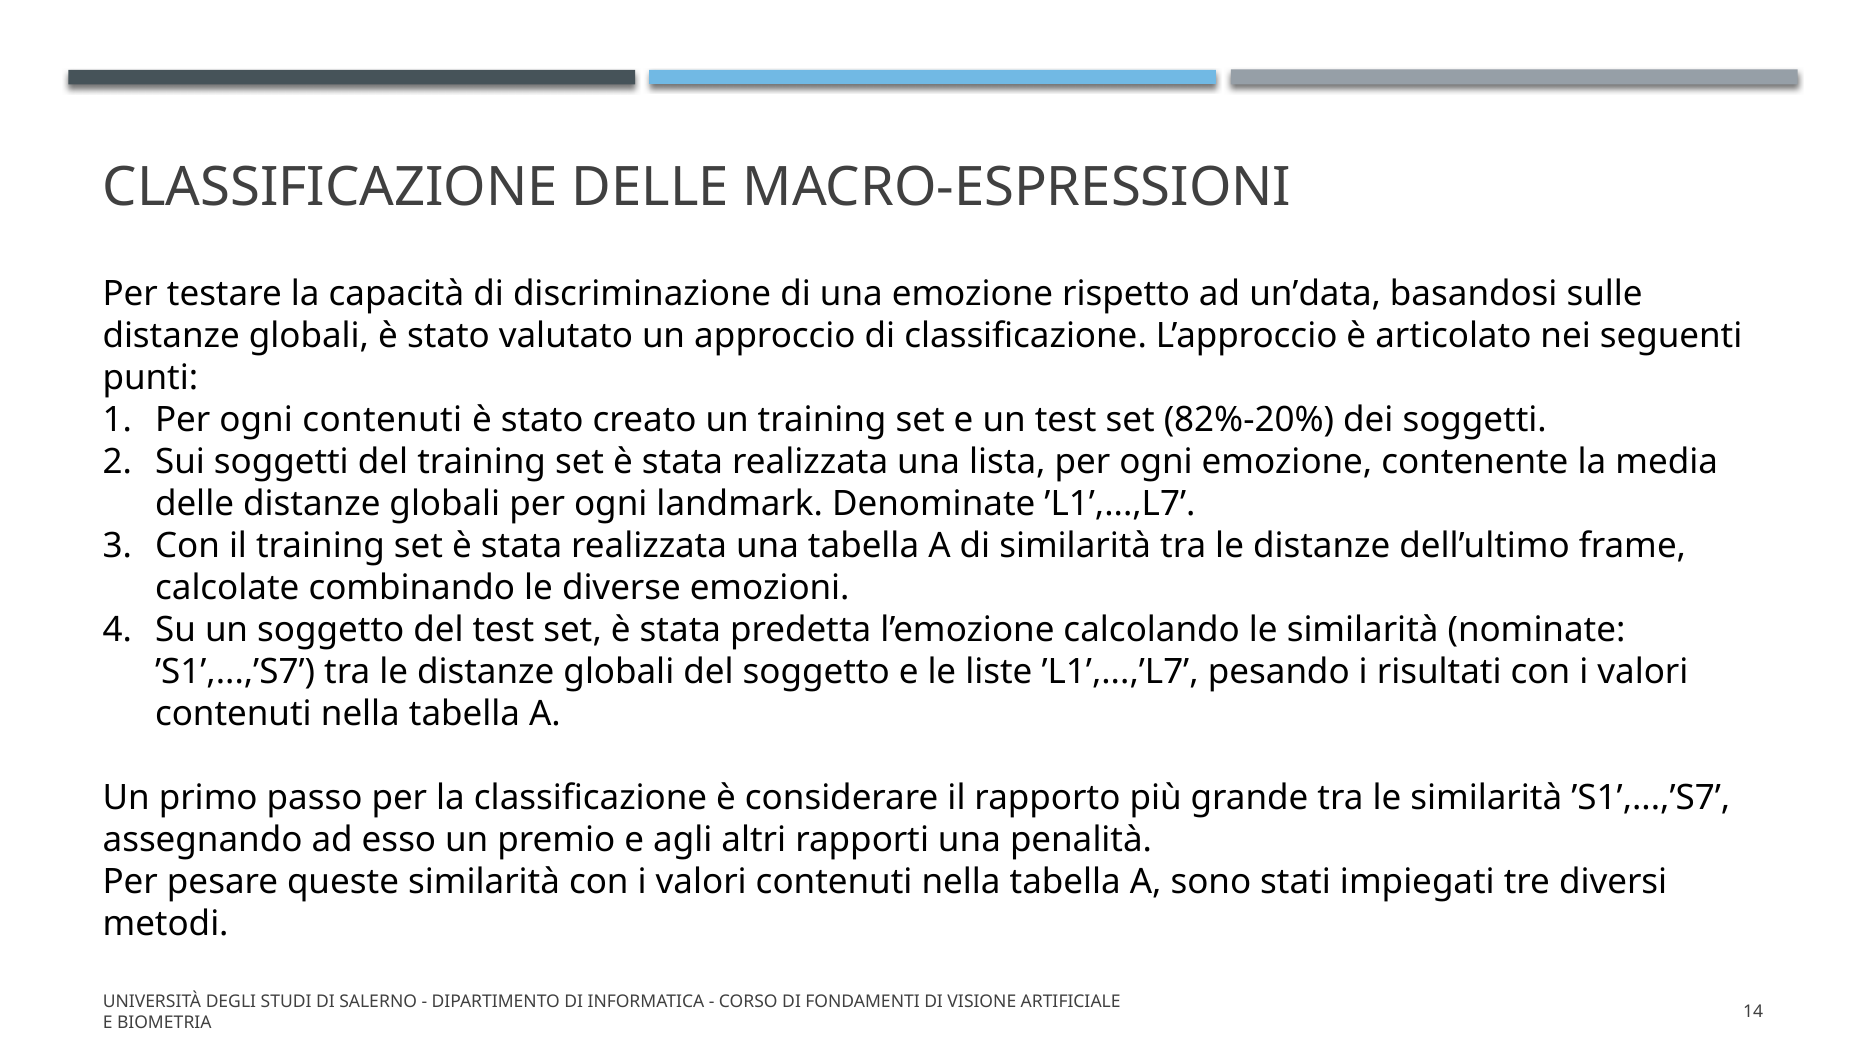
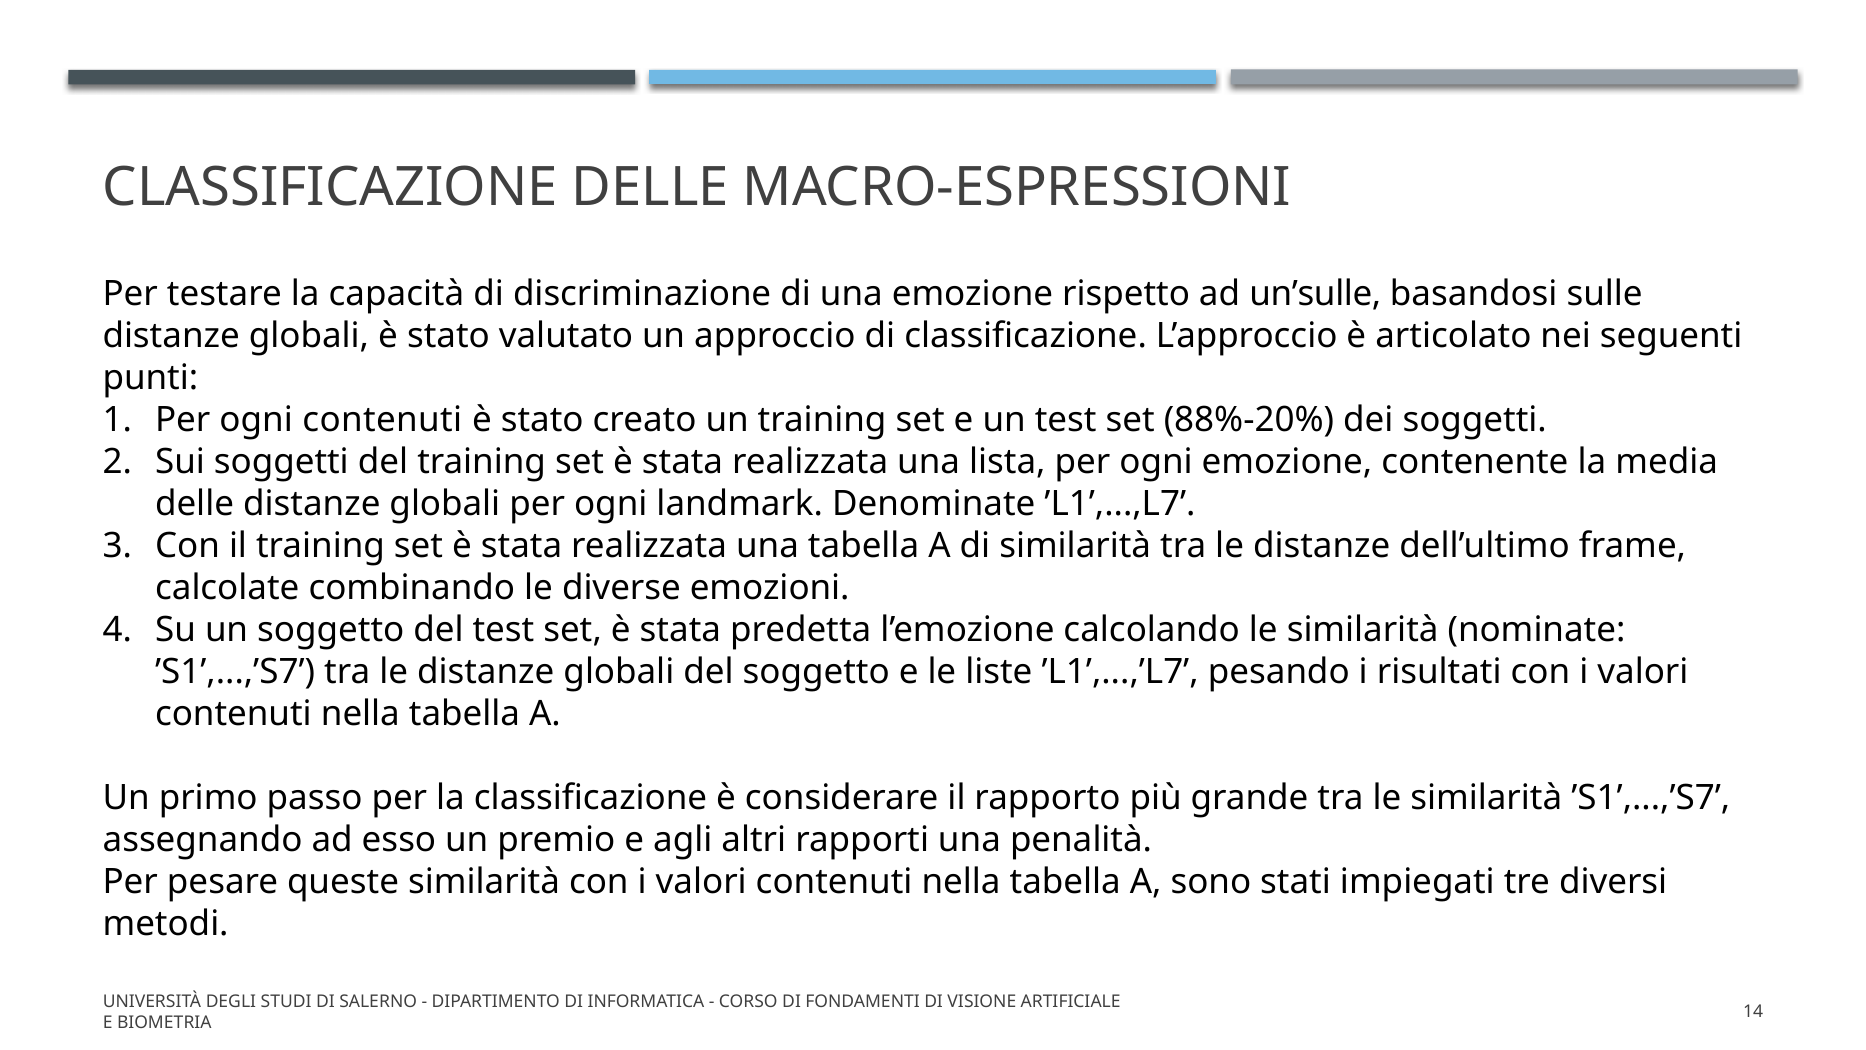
un’data: un’data -> un’sulle (1315, 294)
82%-20%: 82%-20% -> 88%-20% (1249, 420)
